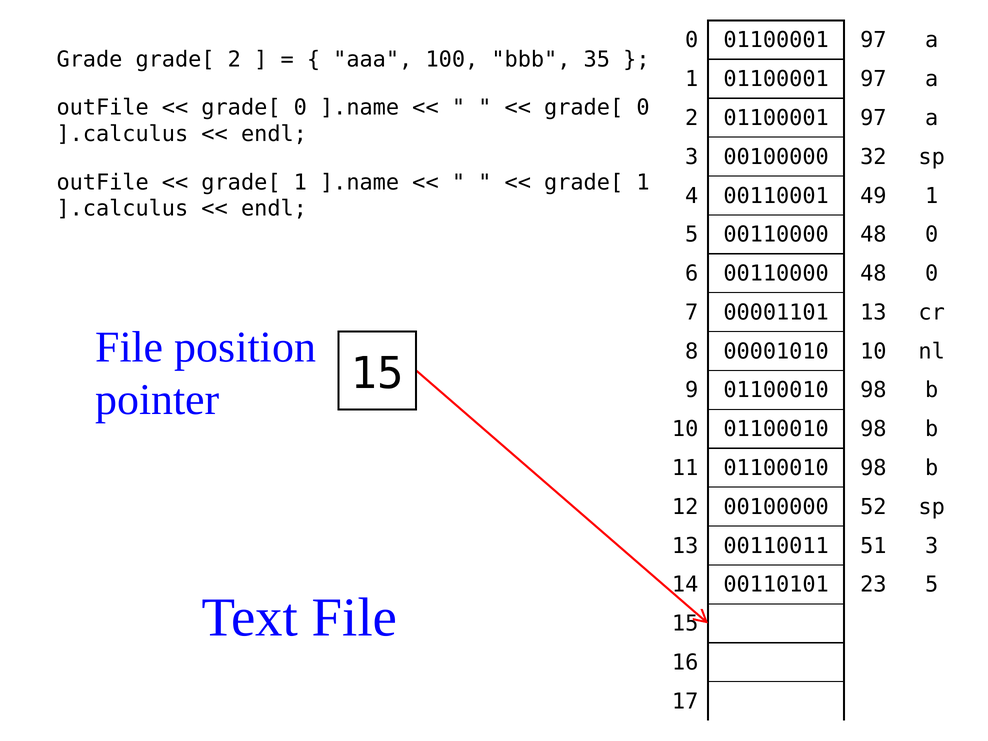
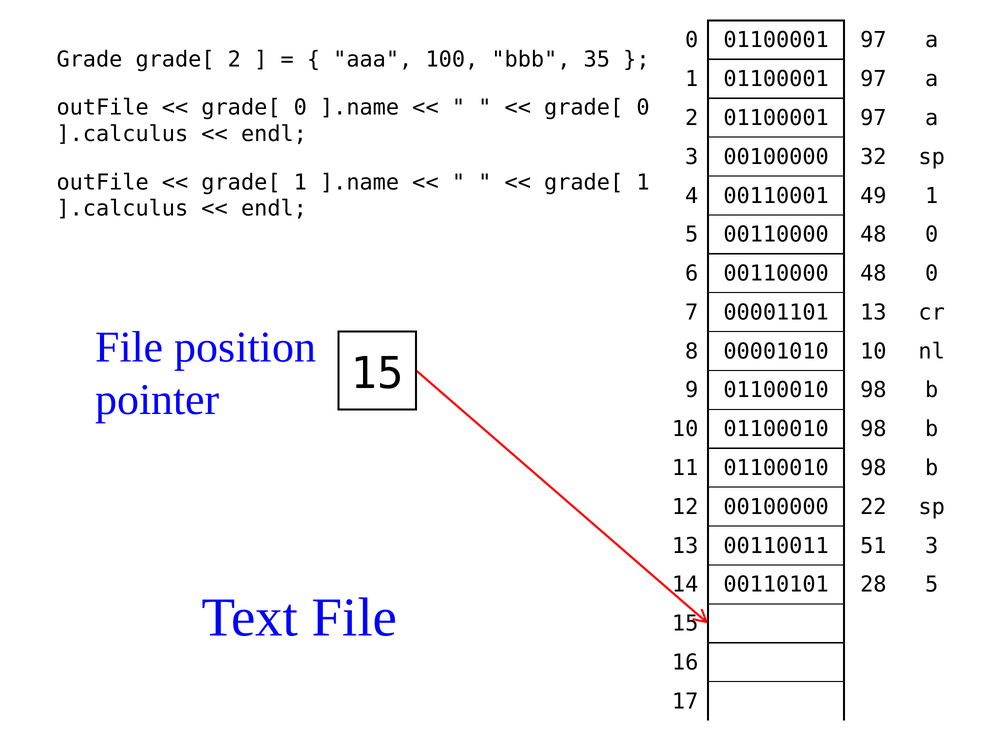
52: 52 -> 22 (873, 507)
23: 23 -> 28 (873, 585)
